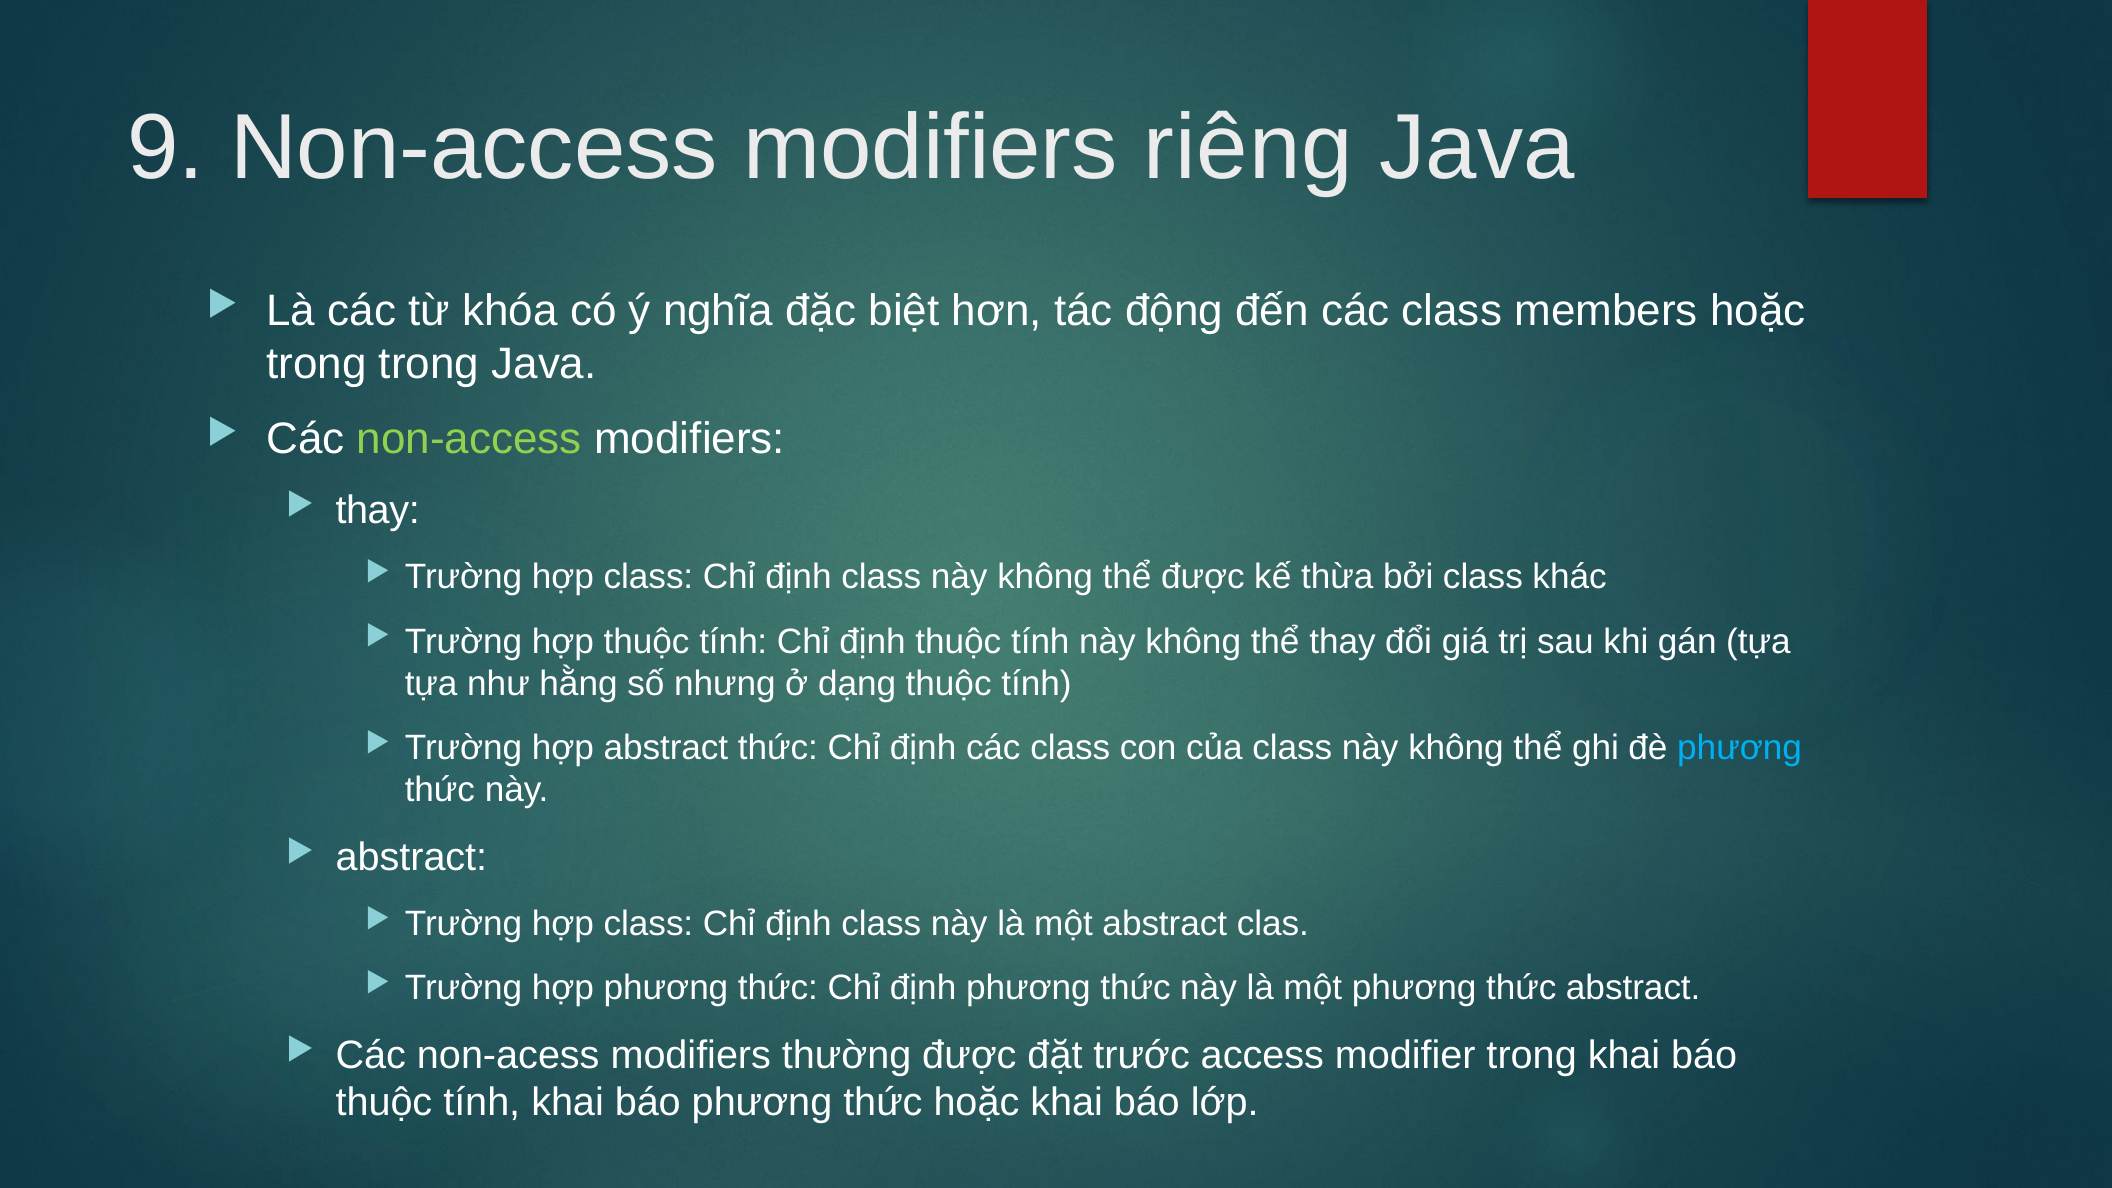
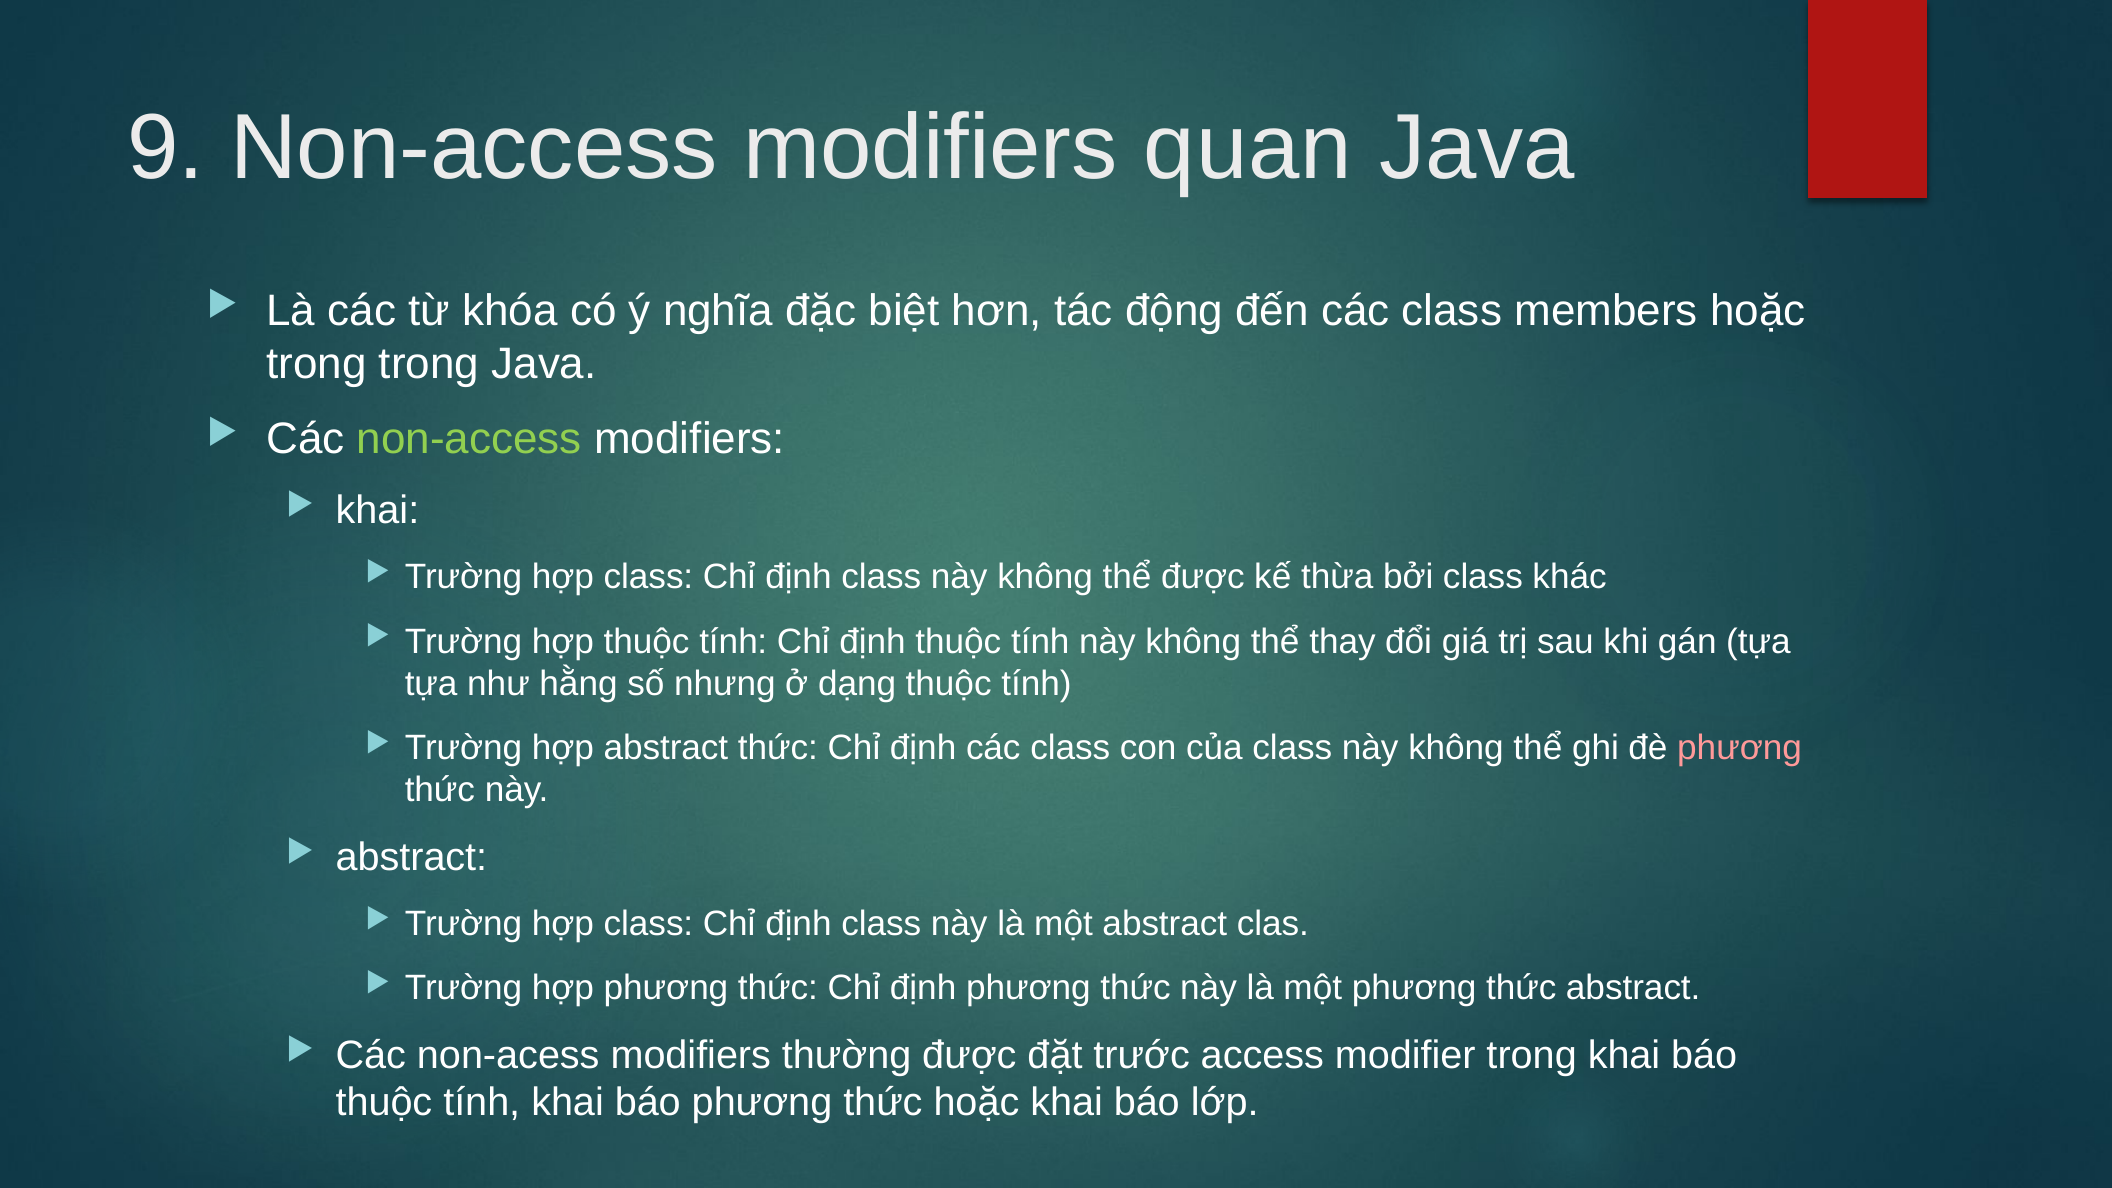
riêng: riêng -> quan (1248, 148)
thay: thay -> khai (377, 511)
phương colour: light blue -> pink (1740, 748)
